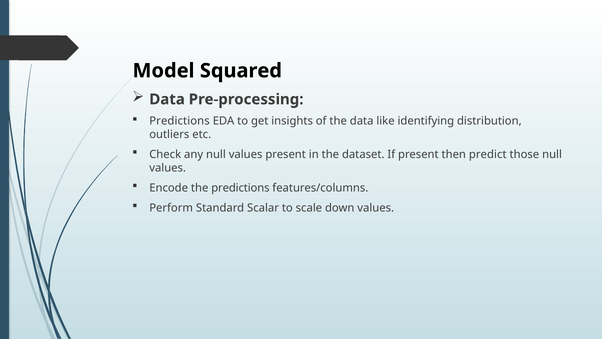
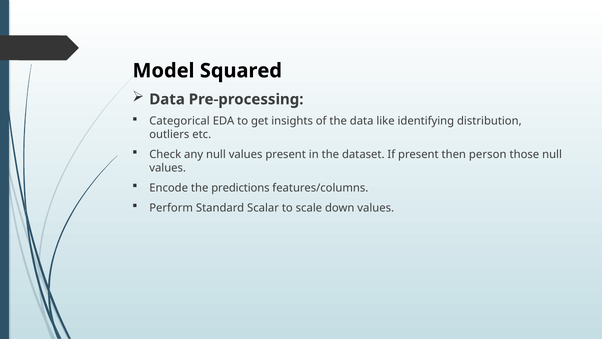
Predictions: Predictions -> Categorical (180, 121)
predict: predict -> person (488, 154)
